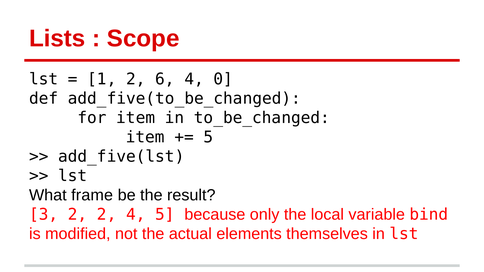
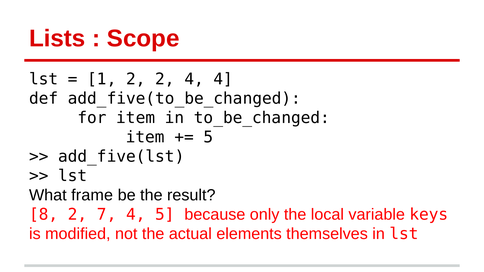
2 6: 6 -> 2 (165, 79)
4 0: 0 -> 4 (223, 79)
3: 3 -> 8 (44, 215)
2 2: 2 -> 7 (107, 215)
bind: bind -> keys (429, 215)
